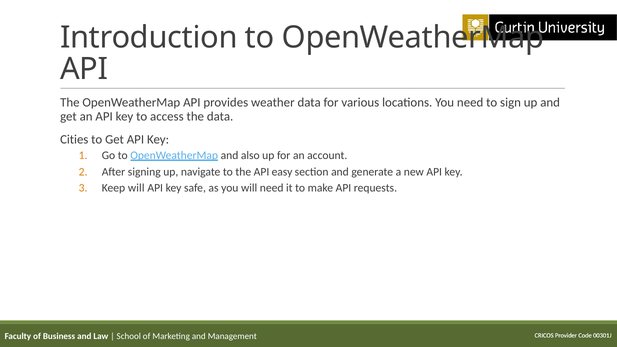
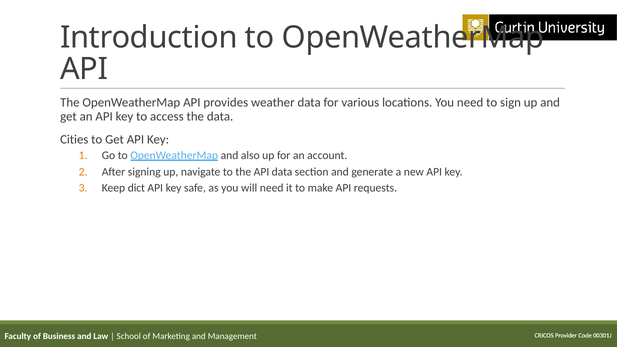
API easy: easy -> data (282, 172)
Keep will: will -> dict (136, 188)
